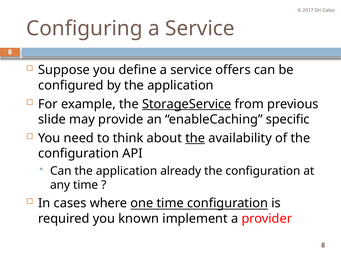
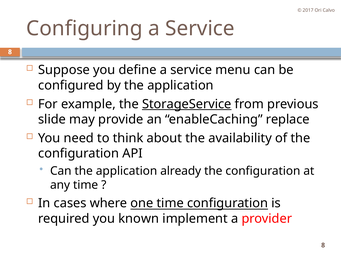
offers: offers -> menu (233, 70)
specific: specific -> replace (288, 119)
the underline: present -> none (195, 138)
